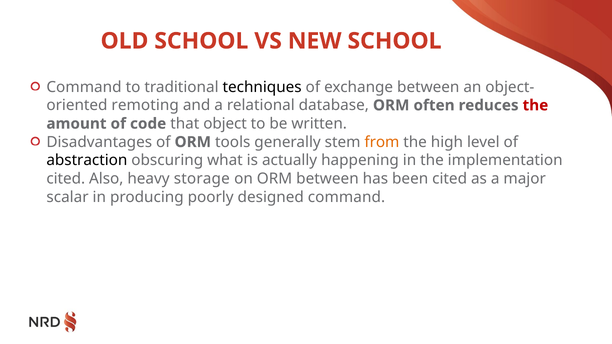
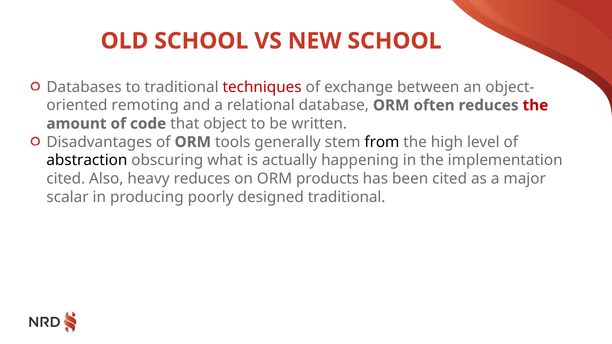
Command: Command -> Databases (84, 87)
techniques colour: black -> red (262, 87)
from colour: orange -> black (382, 142)
heavy storage: storage -> reduces (202, 179)
ORM between: between -> products (328, 179)
designed command: command -> traditional (347, 197)
